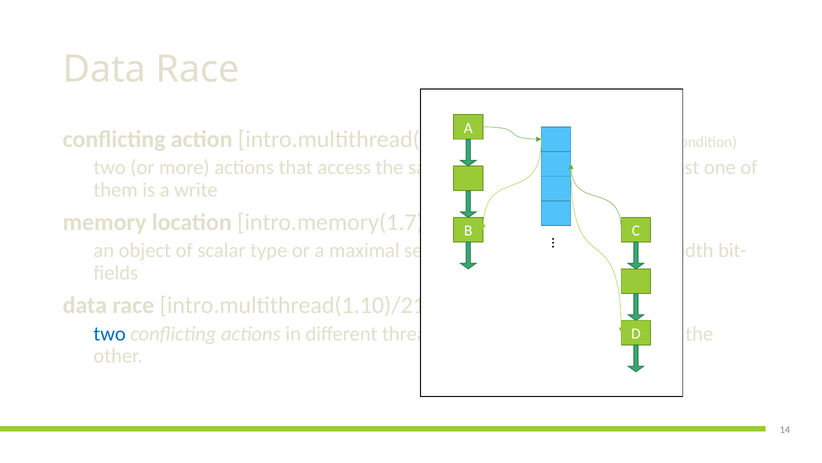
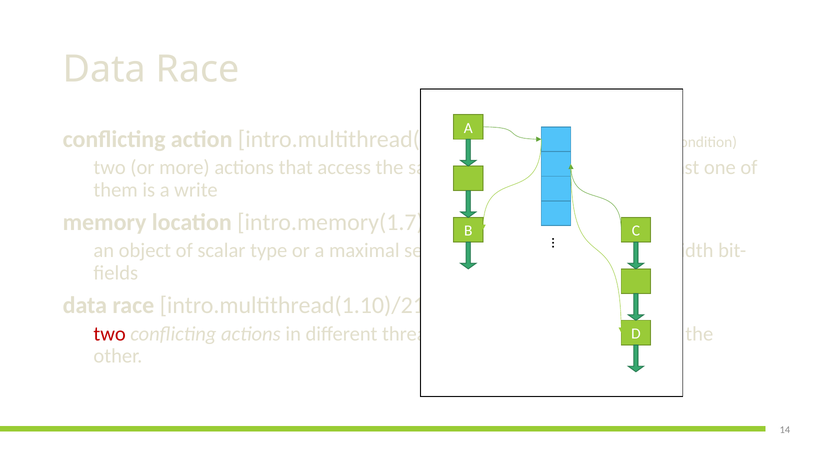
two colour: blue -> red (110, 333)
